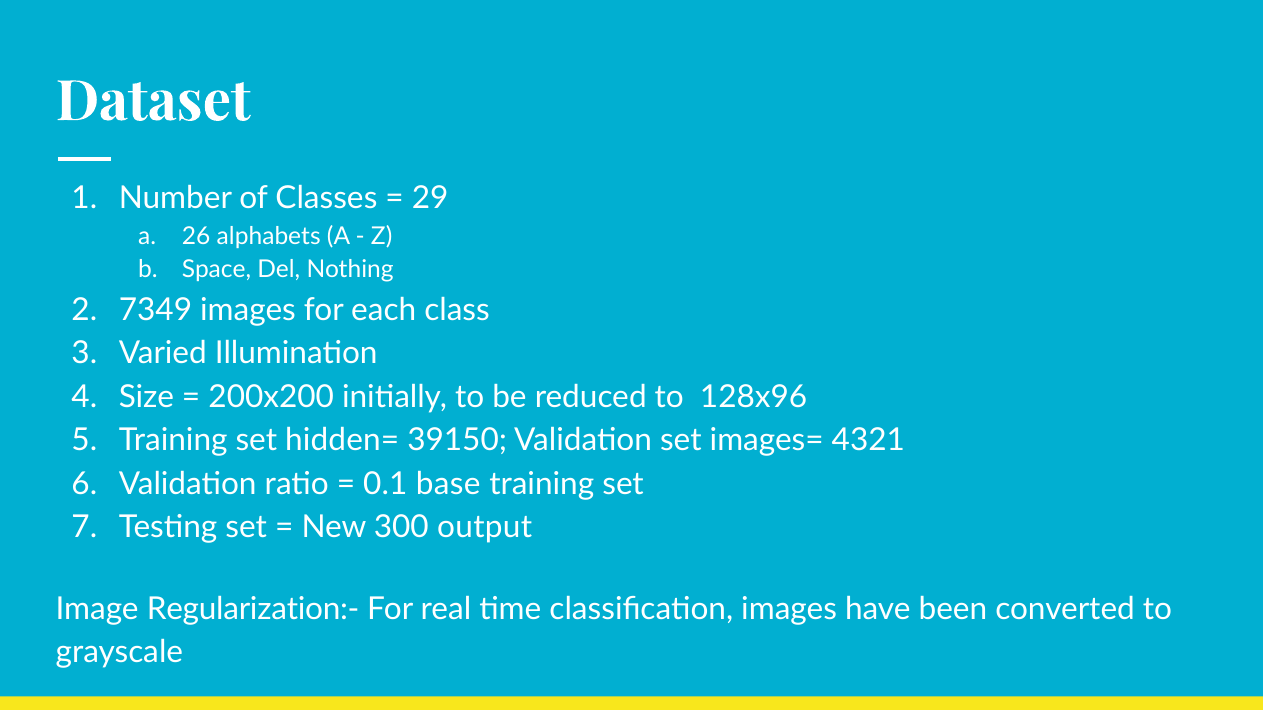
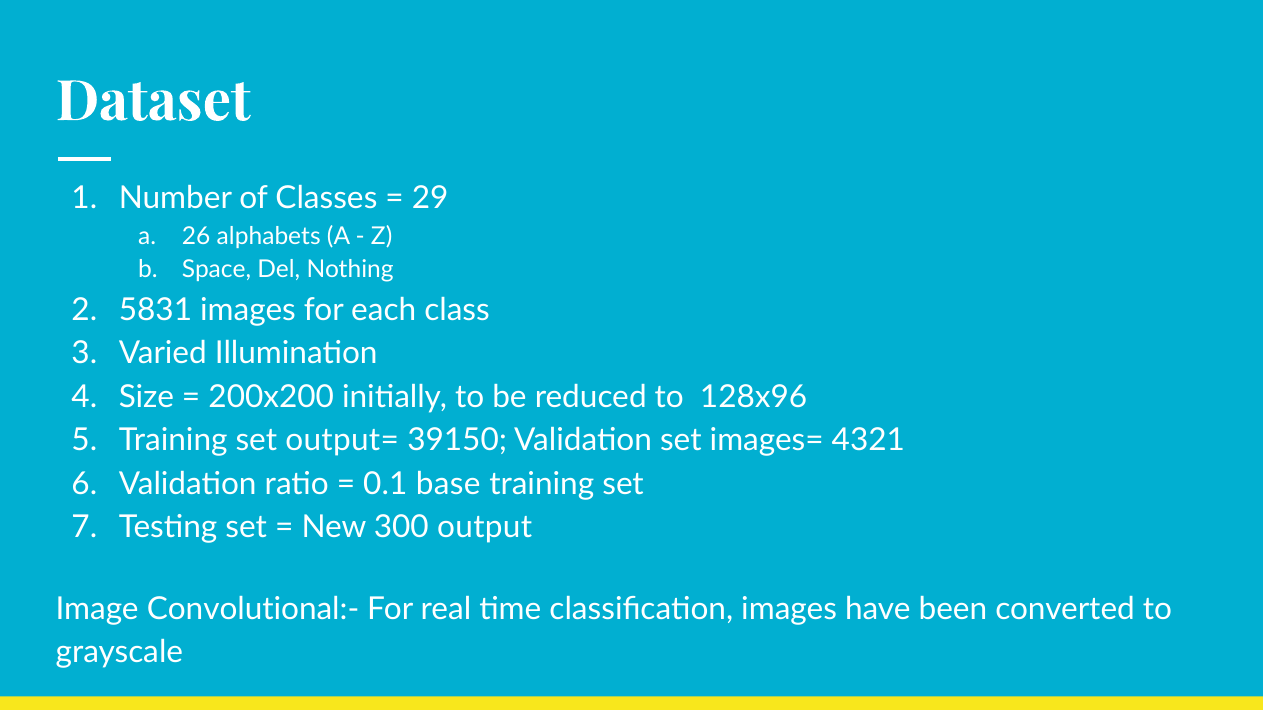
7349: 7349 -> 5831 (155, 310)
hidden=: hidden= -> output= (342, 441)
Regularization:-: Regularization:- -> Convolutional:- (253, 609)
